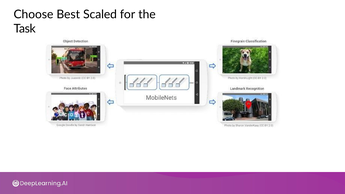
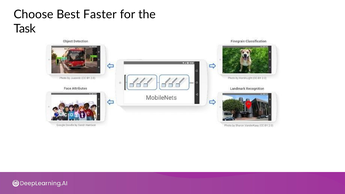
Scaled: Scaled -> Faster (100, 14)
